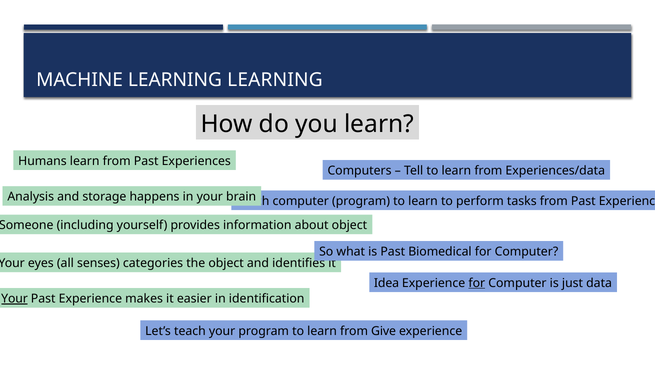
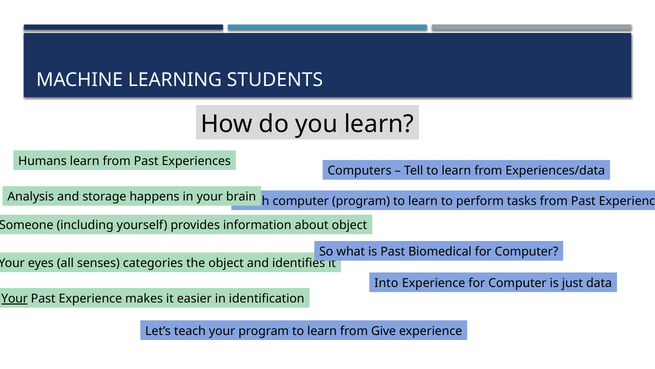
LEARNING LEARNING: LEARNING -> STUDENTS (275, 80)
Idea: Idea -> Into (386, 283)
for underline: present -> none (477, 283)
